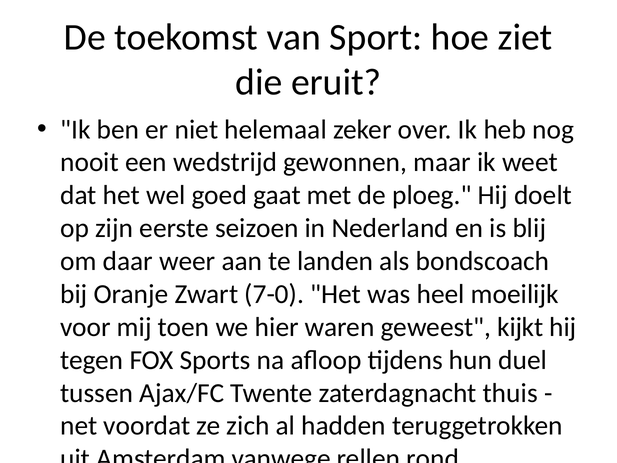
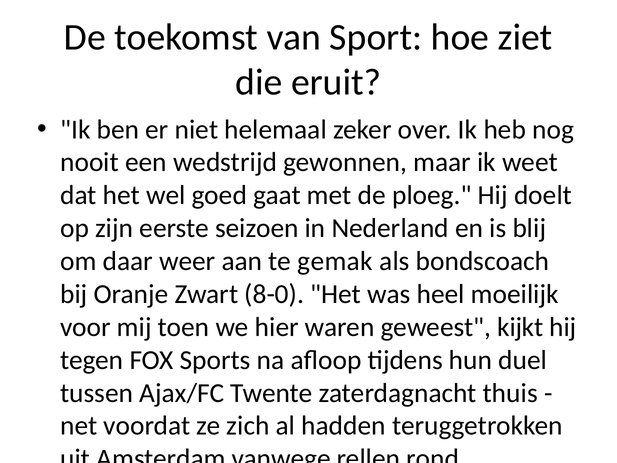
landen: landen -> gemak (335, 261)
7-0: 7-0 -> 8-0 (274, 294)
